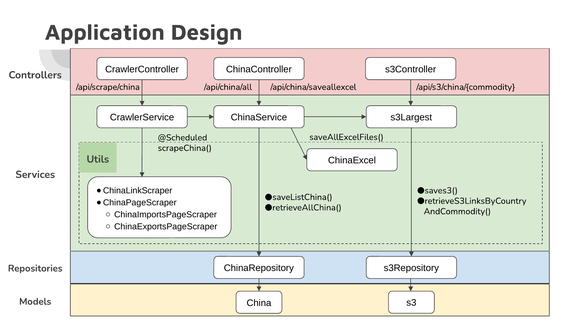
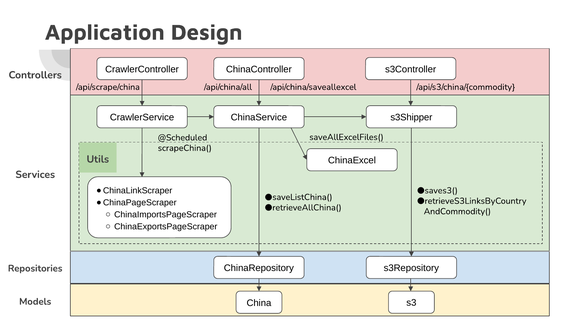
s3Largest: s3Largest -> s3Shipper (411, 117)
